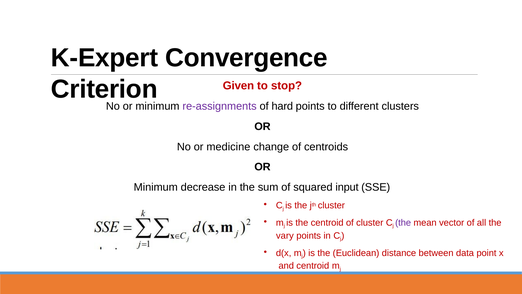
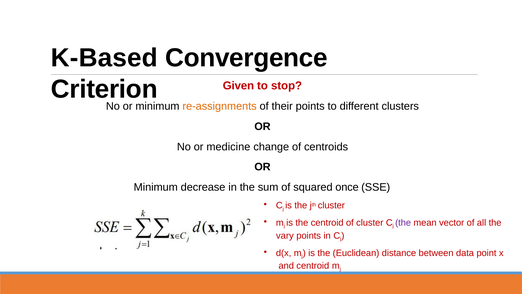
K-Expert: K-Expert -> K-Based (104, 58)
re-assignments colour: purple -> orange (220, 106)
hard: hard -> their (282, 106)
input: input -> once (347, 187)
